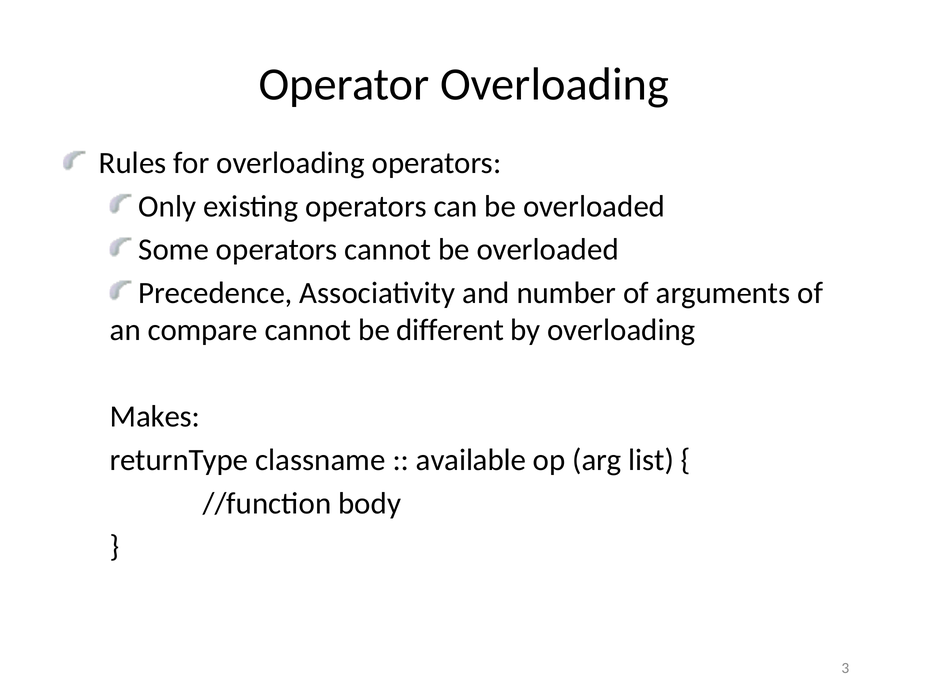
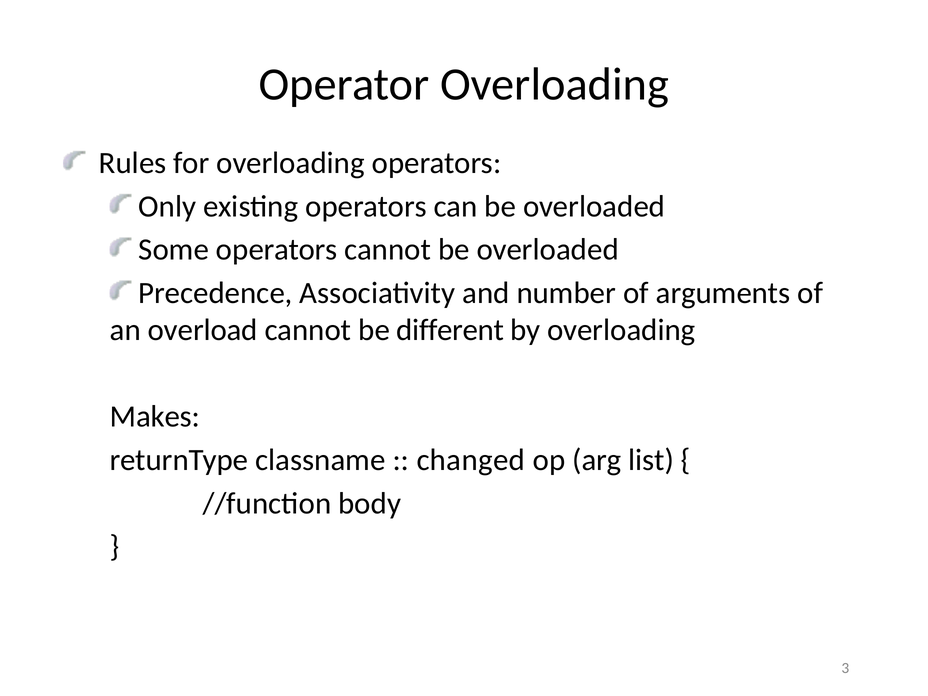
compare: compare -> overload (203, 330)
available: available -> changed (471, 460)
